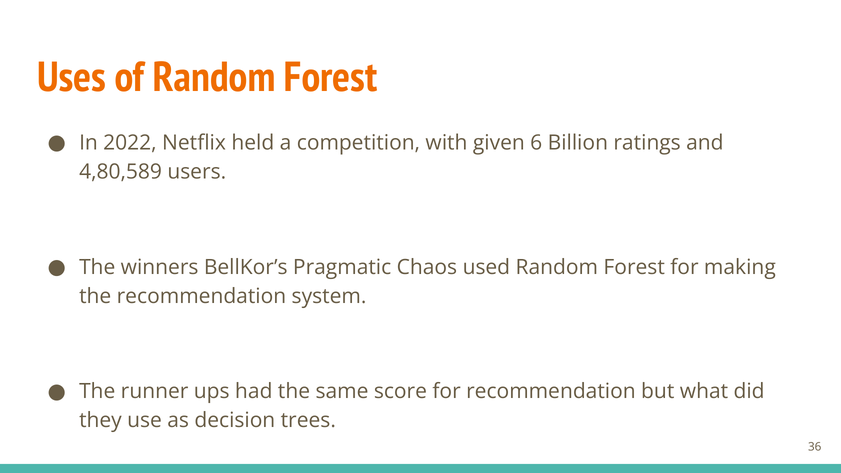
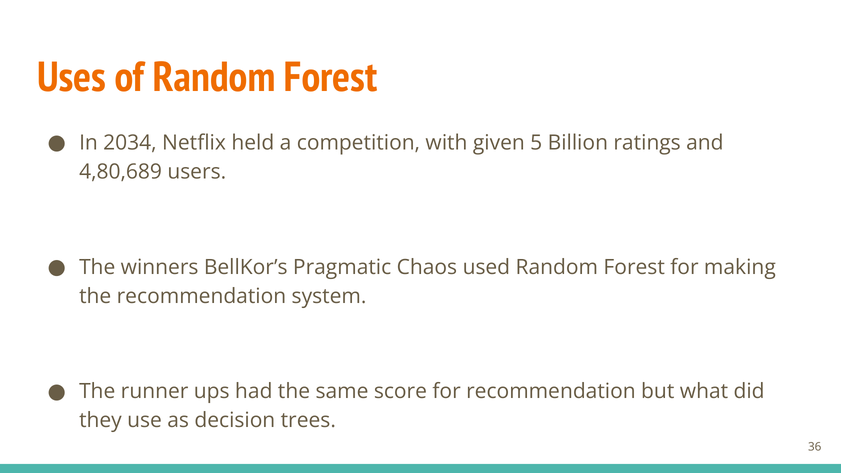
2022: 2022 -> 2034 (130, 143)
6: 6 -> 5 (536, 143)
4,80,589: 4,80,589 -> 4,80,689 (121, 172)
